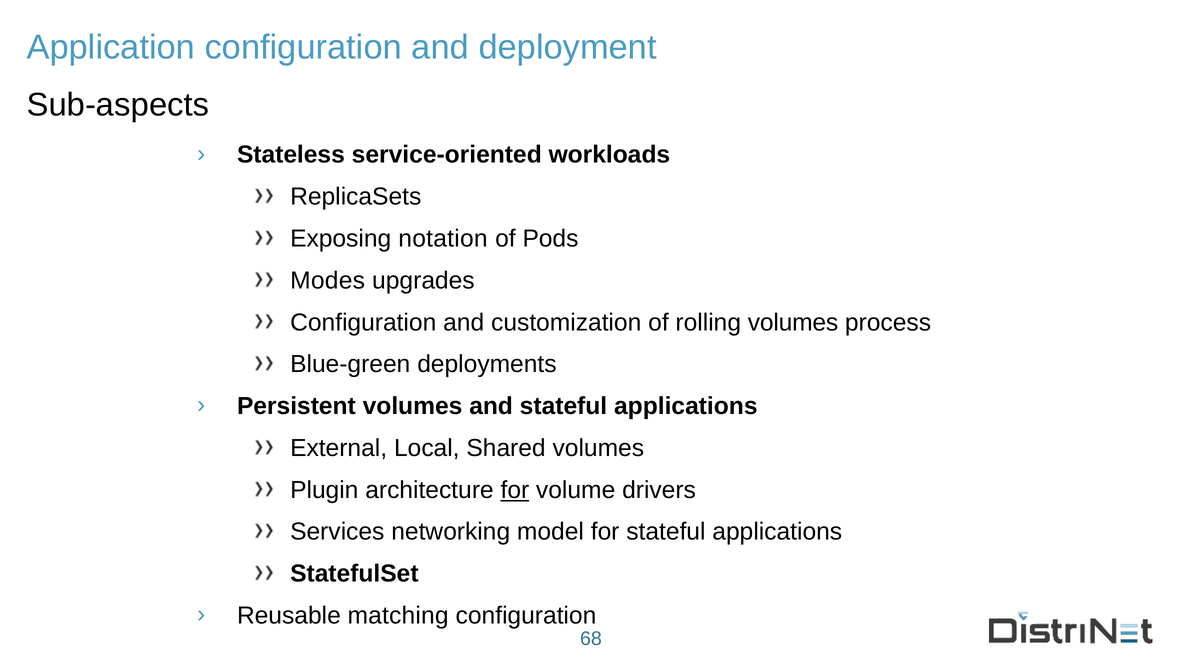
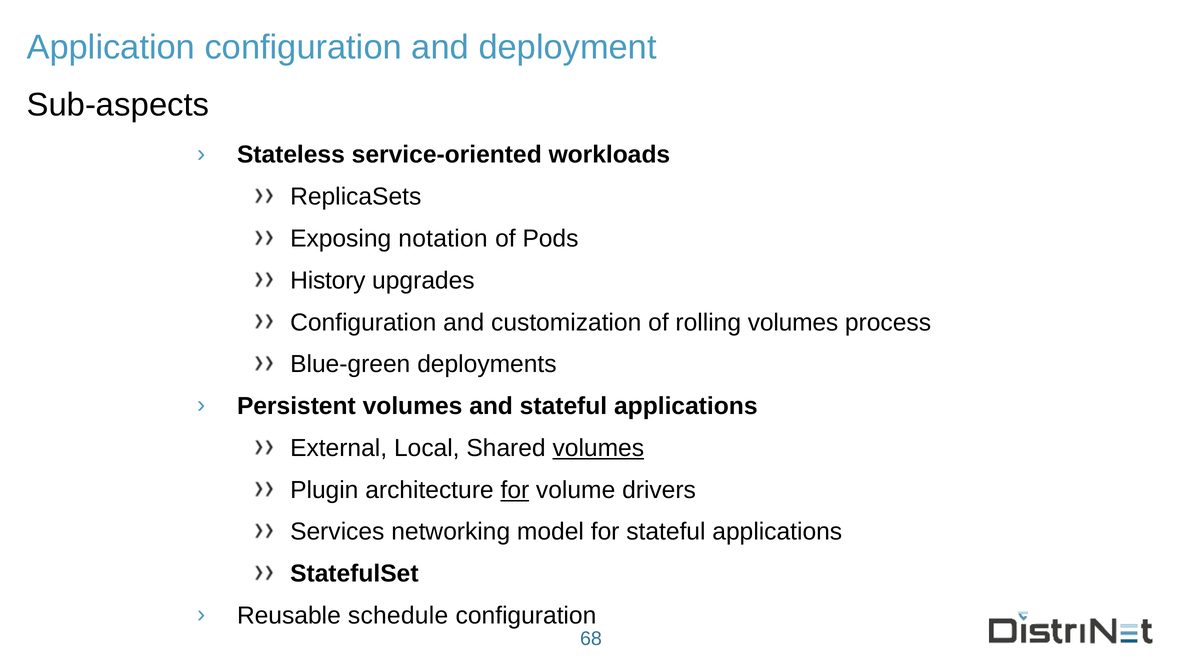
Modes: Modes -> History (328, 280)
volumes underline: none -> present (598, 448)
matching: matching -> schedule (398, 616)
